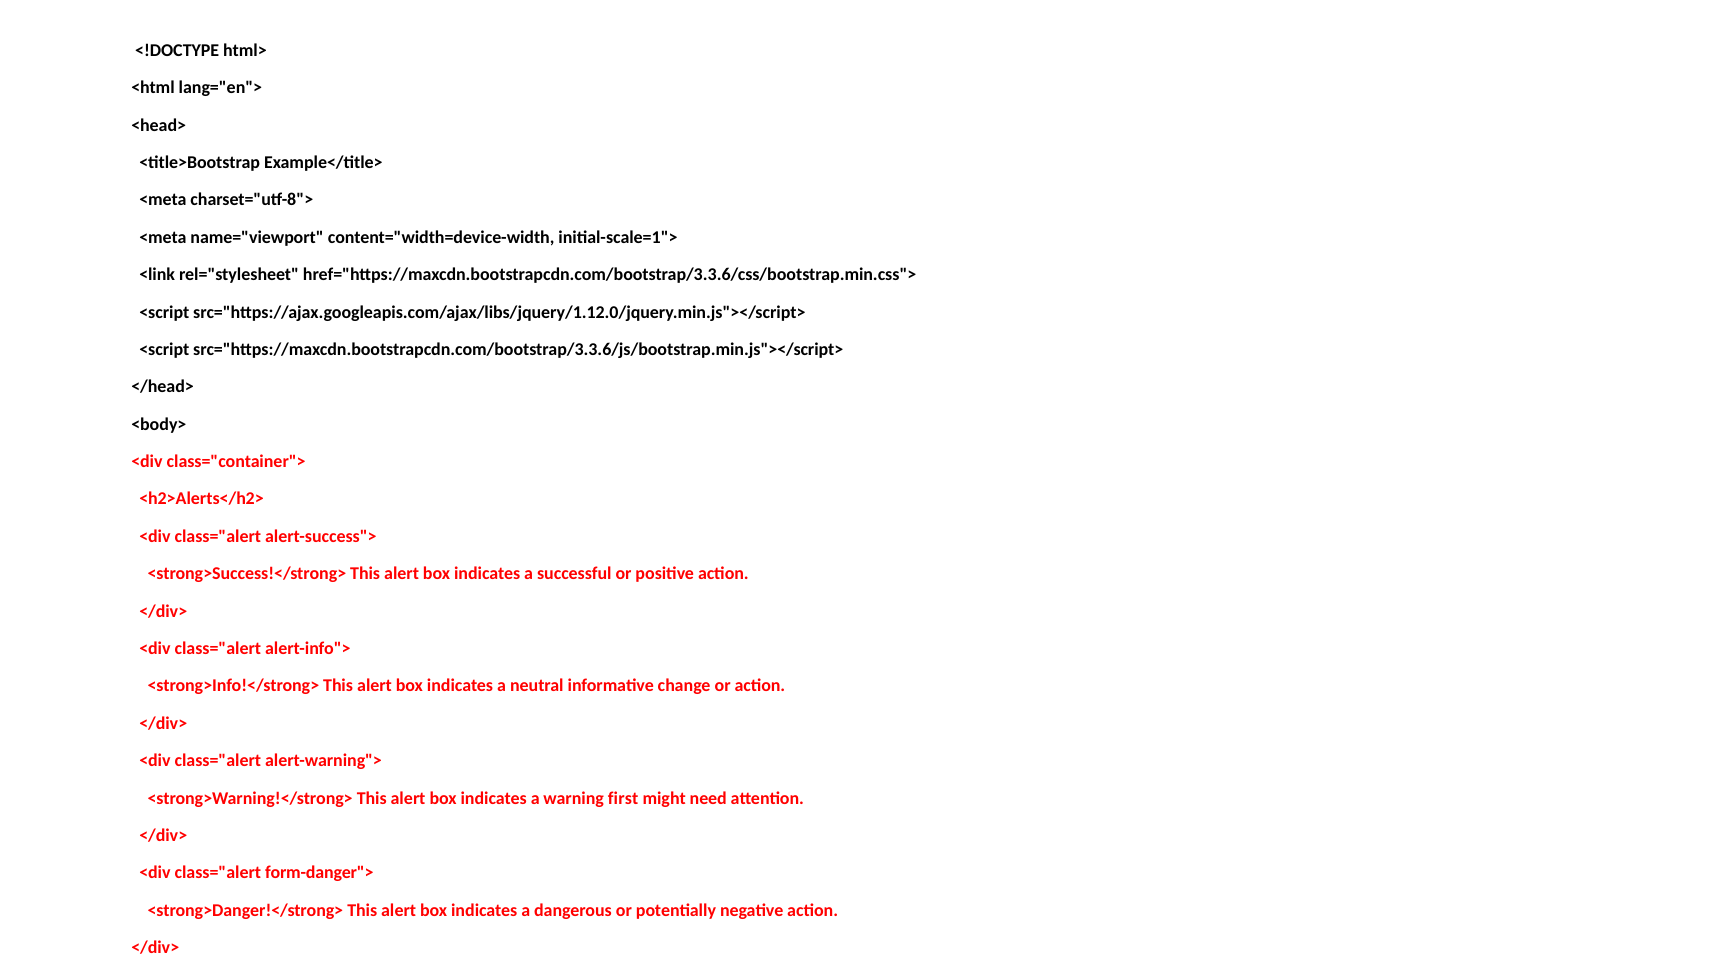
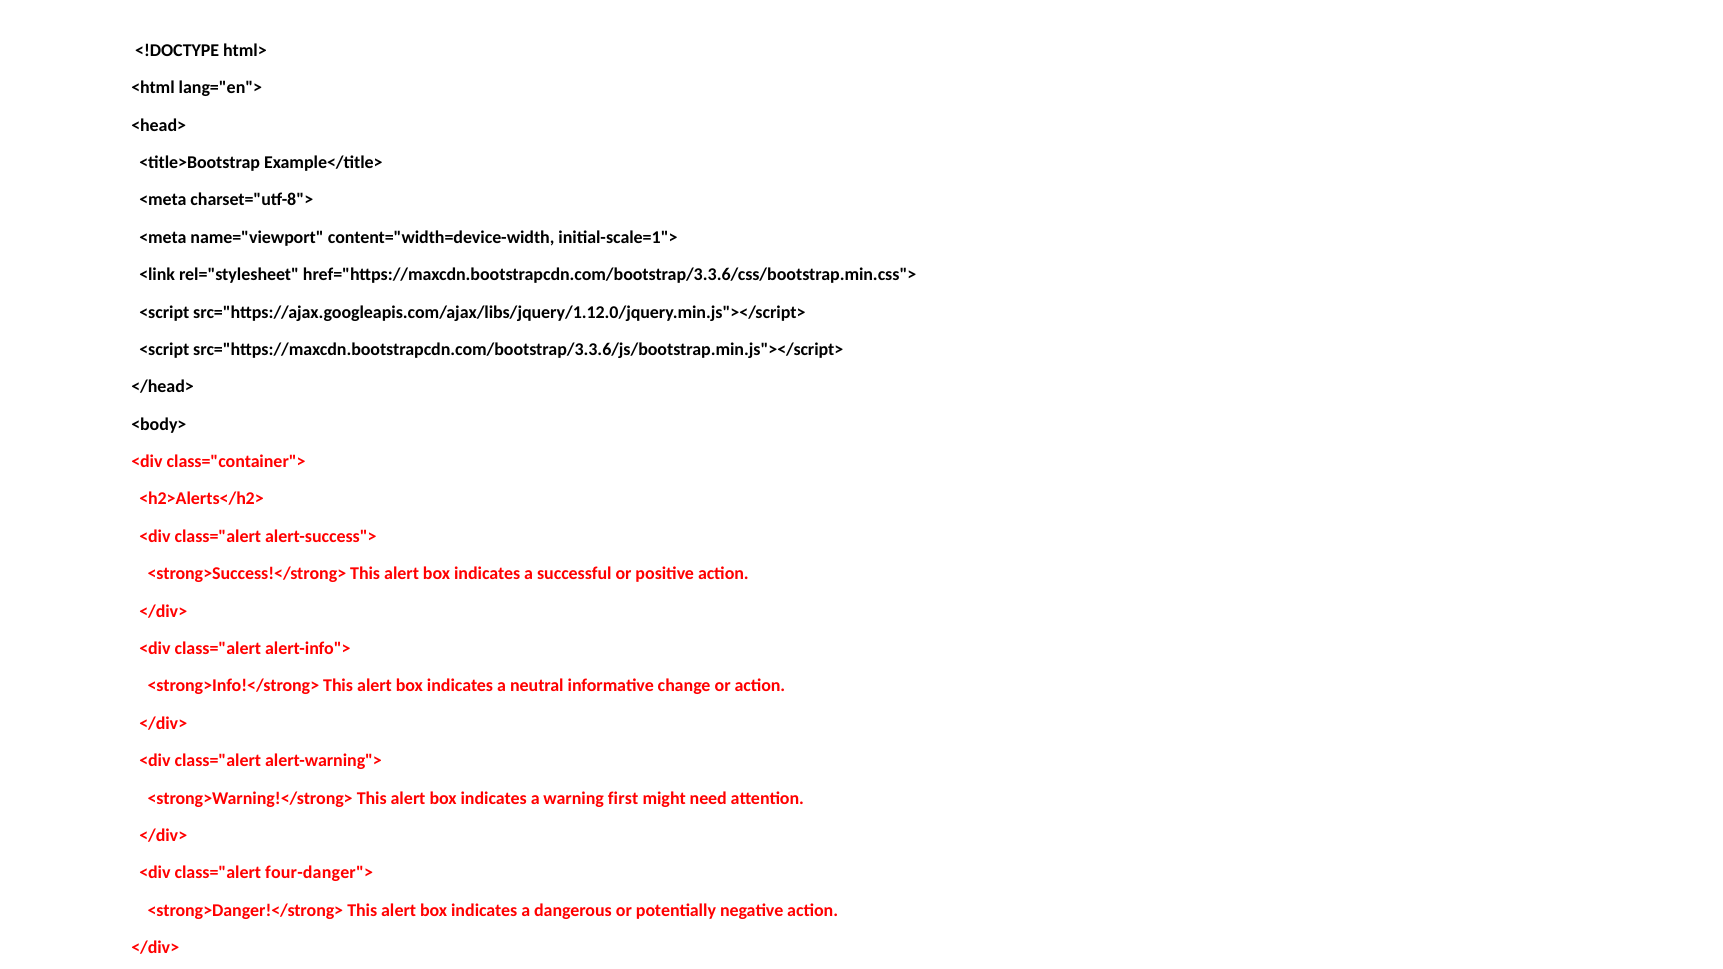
form-danger">: form-danger"> -> four-danger"> (319, 873)
